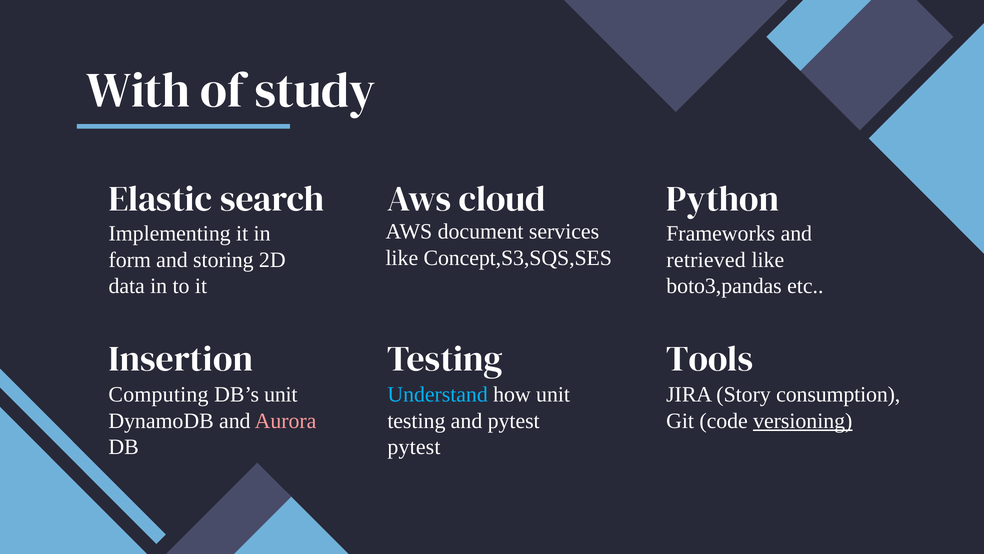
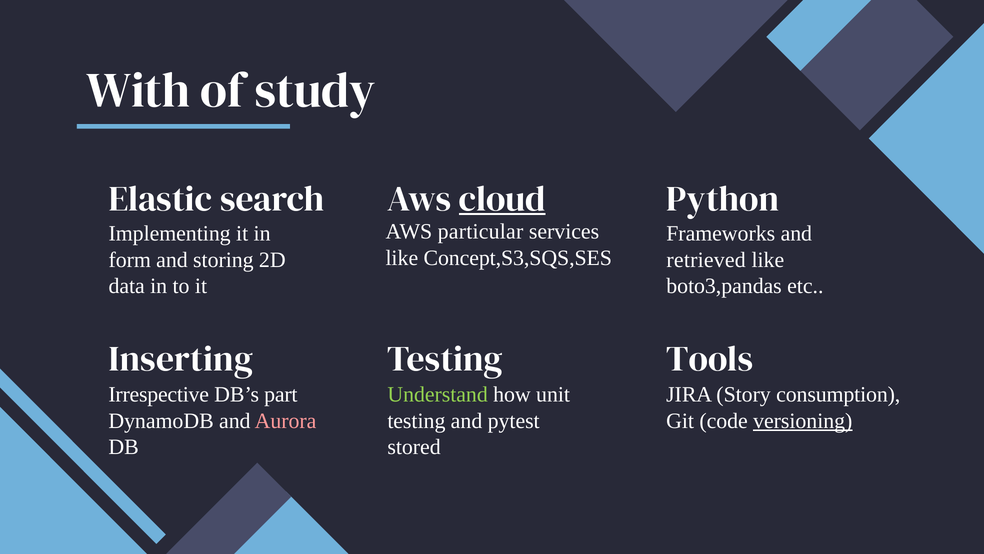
cloud underline: none -> present (502, 199)
document: document -> particular (480, 232)
Insertion: Insertion -> Inserting (181, 359)
Computing: Computing -> Irrespective (159, 394)
DB’s unit: unit -> part (281, 394)
Understand colour: light blue -> light green (438, 394)
pytest: pytest -> stored (414, 447)
